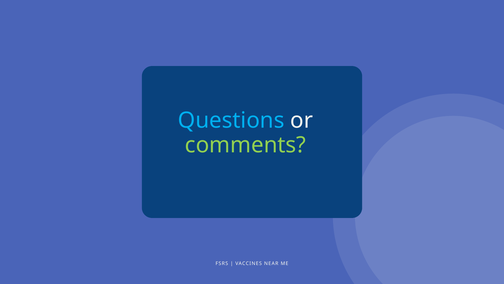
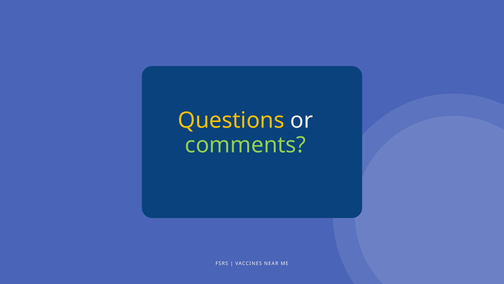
Questions colour: light blue -> yellow (231, 120)
